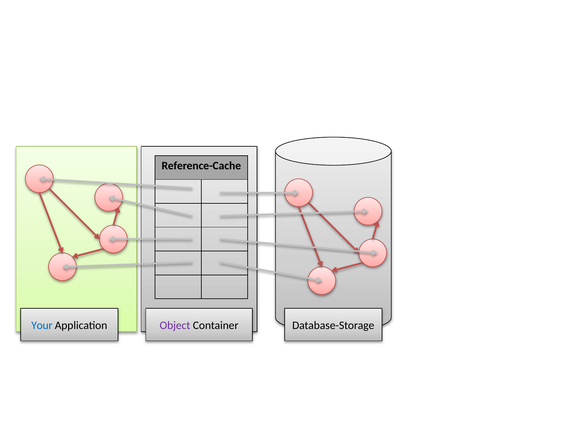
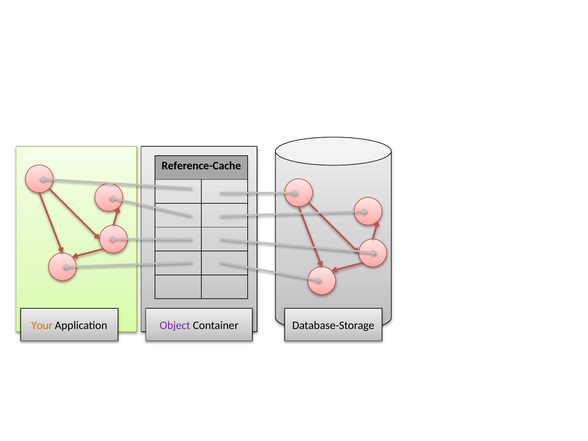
Your colour: blue -> orange (42, 325)
